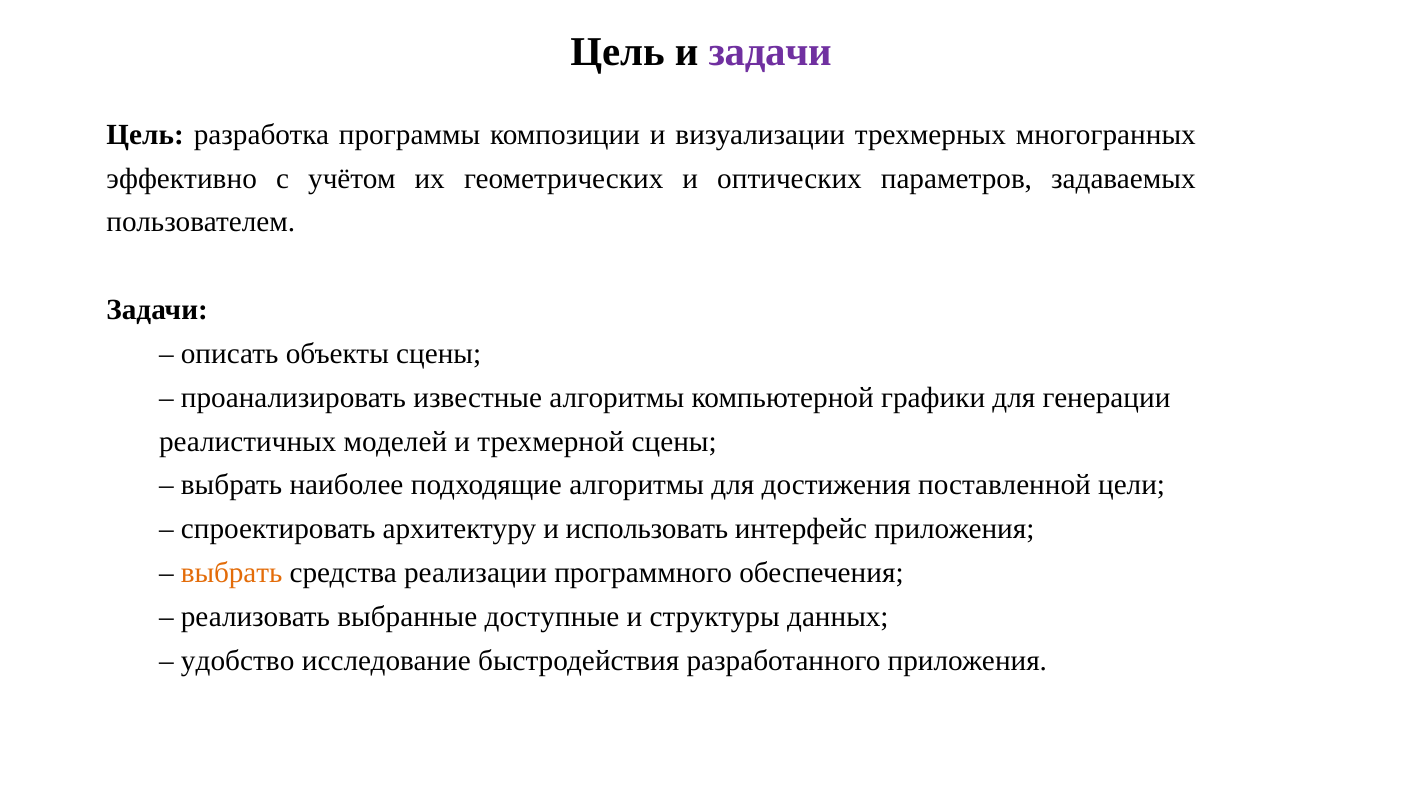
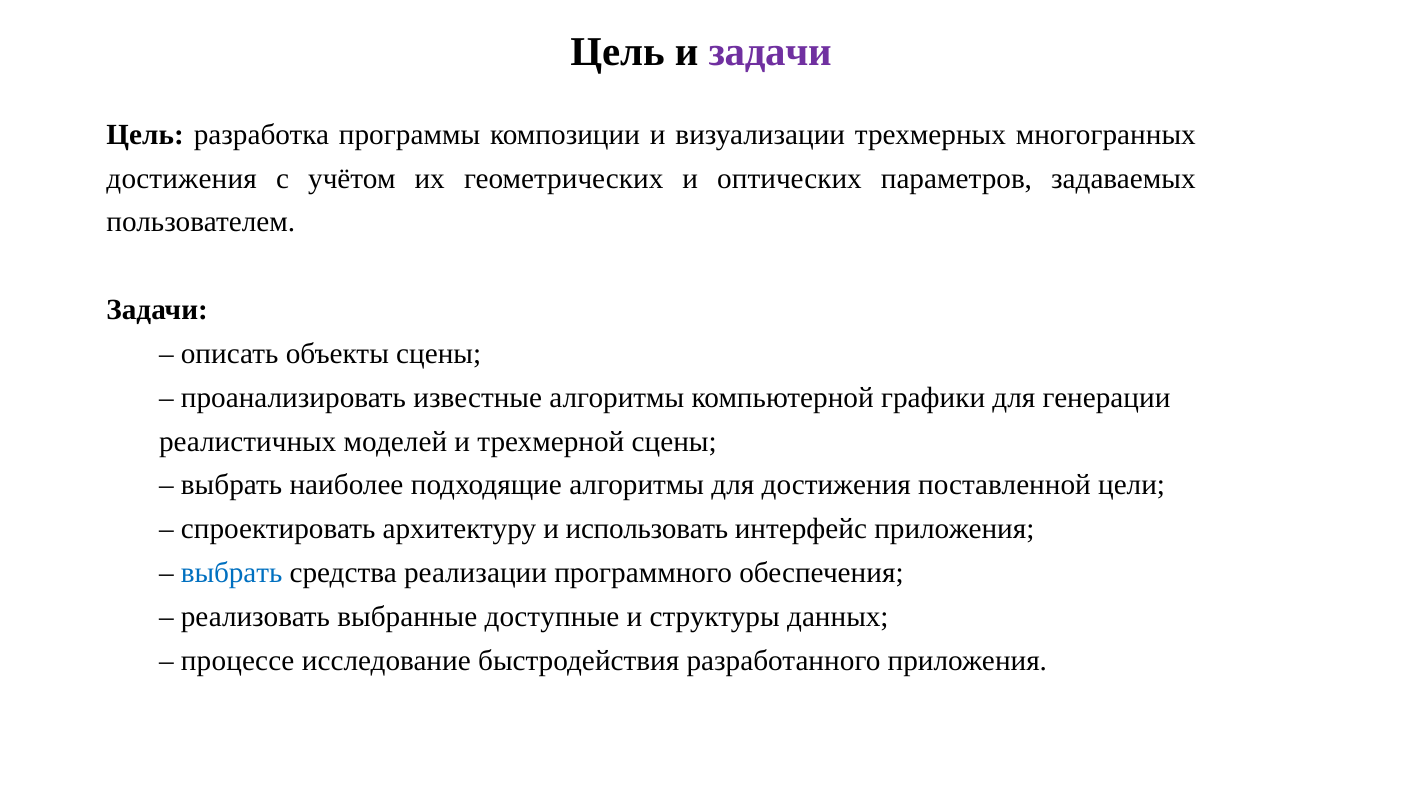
эффективно: эффективно -> достижения (182, 178)
выбрать colour: orange -> blue (232, 573)
удобство: удобство -> процессе (238, 660)
